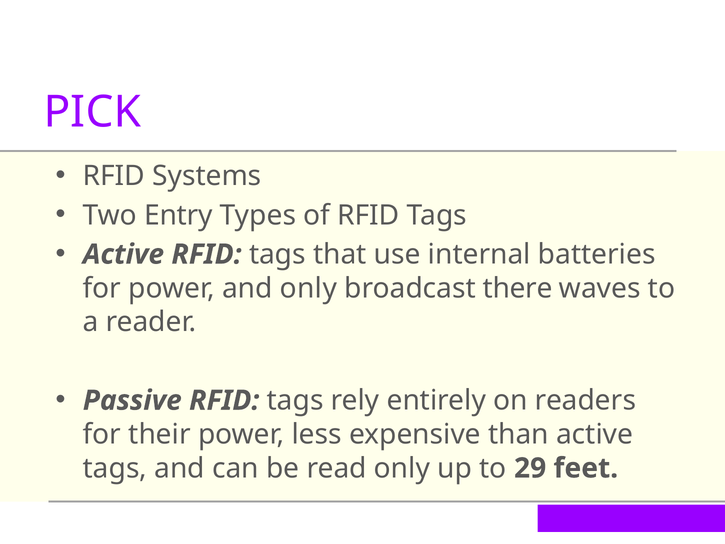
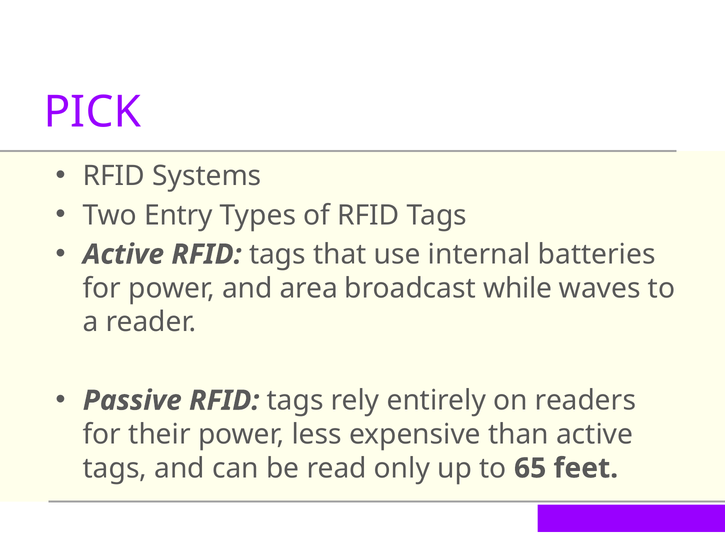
and only: only -> area (309, 288)
there: there -> while (518, 288)
29: 29 -> 65 (530, 468)
